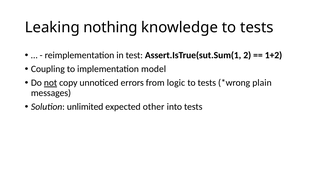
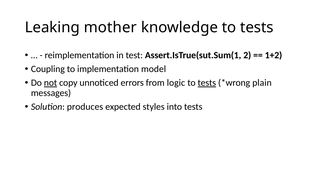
nothing: nothing -> mother (110, 27)
tests underline: none -> present (207, 82)
unlimited: unlimited -> produces (85, 106)
other: other -> styles (154, 106)
